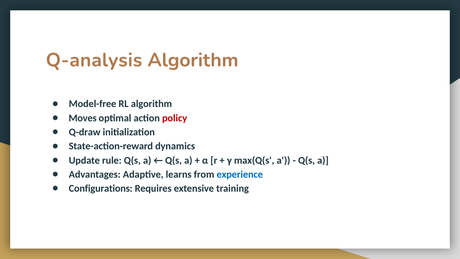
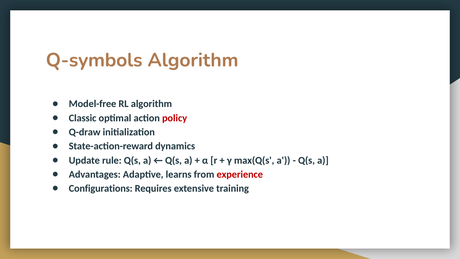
Q-analysis: Q-analysis -> Q-symbols (94, 60)
Moves: Moves -> Classic (83, 118)
experience colour: blue -> red (240, 174)
